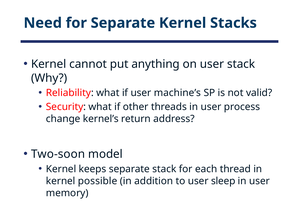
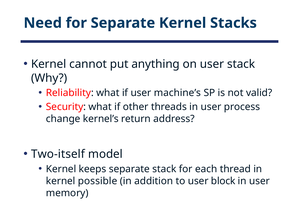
Two-soon: Two-soon -> Two-itself (58, 154)
sleep: sleep -> block (223, 181)
